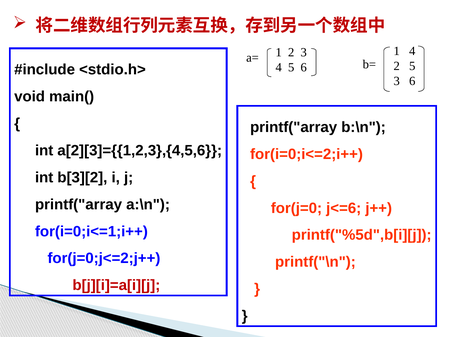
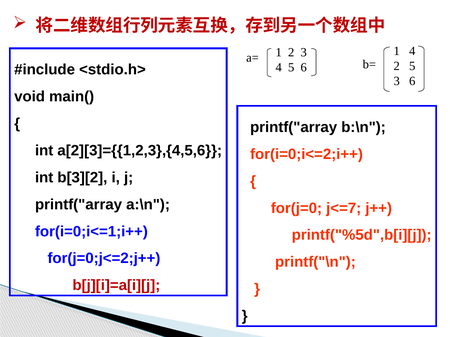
j<=6: j<=6 -> j<=7 (344, 208)
